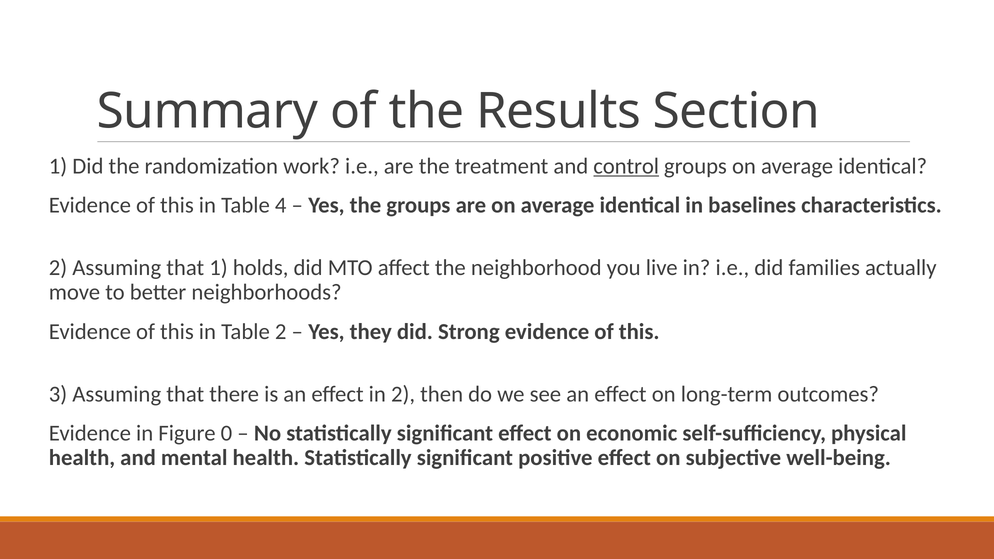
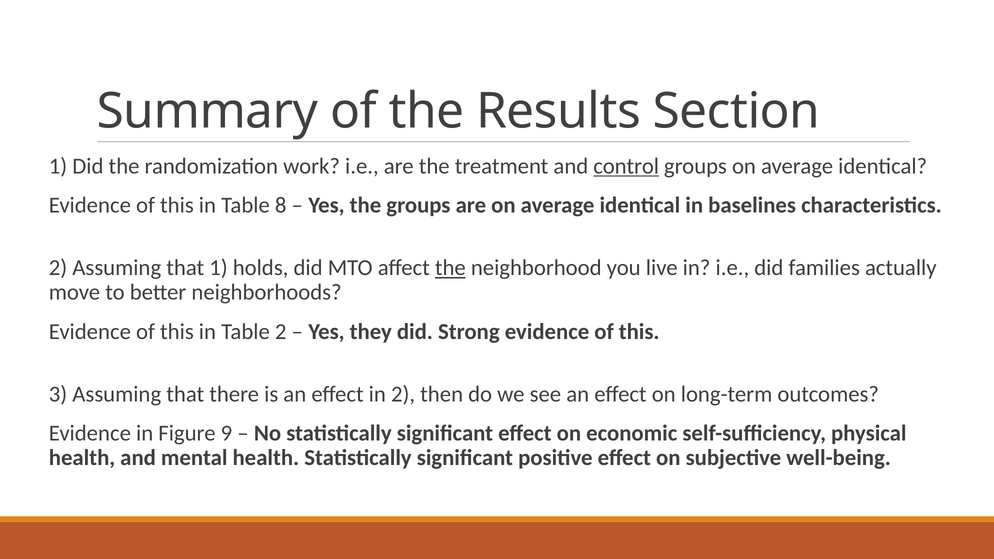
4: 4 -> 8 (281, 205)
the underline: none -> present (450, 268)
0: 0 -> 9 (226, 433)
